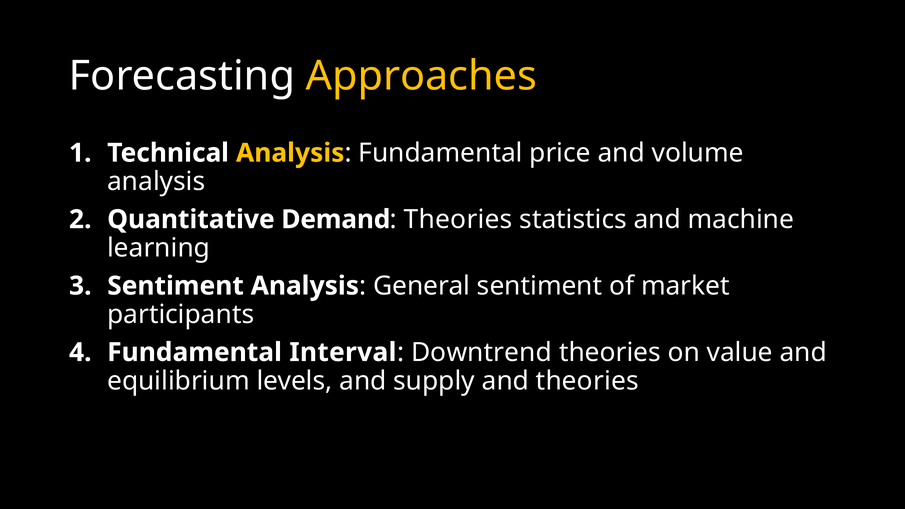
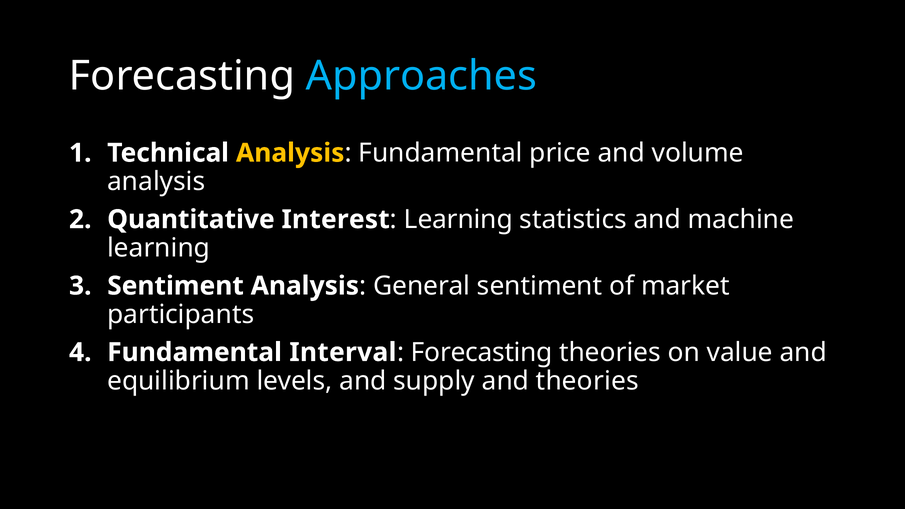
Approaches colour: yellow -> light blue (421, 76)
Demand: Demand -> Interest (336, 219)
Theories: Theories -> Learning (458, 219)
Downtrend: Downtrend -> Forecasting (482, 352)
